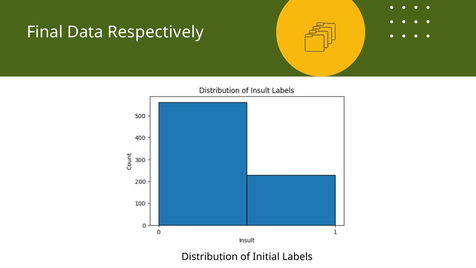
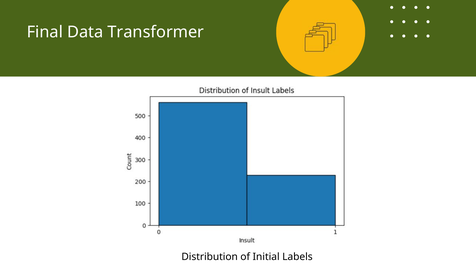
Respectively: Respectively -> Transformer (156, 32)
